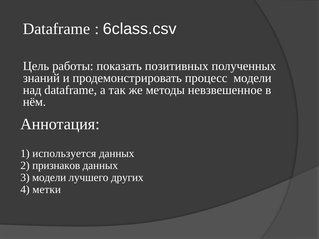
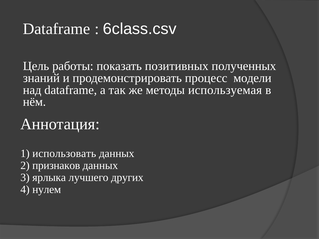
невзвешенное: невзвешенное -> используемая (225, 90)
используется: используется -> использовать (64, 154)
3 модели: модели -> ярлыка (49, 178)
метки: метки -> нулем (47, 190)
